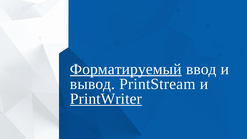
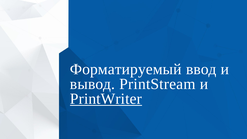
Форматируемый underline: present -> none (126, 69)
